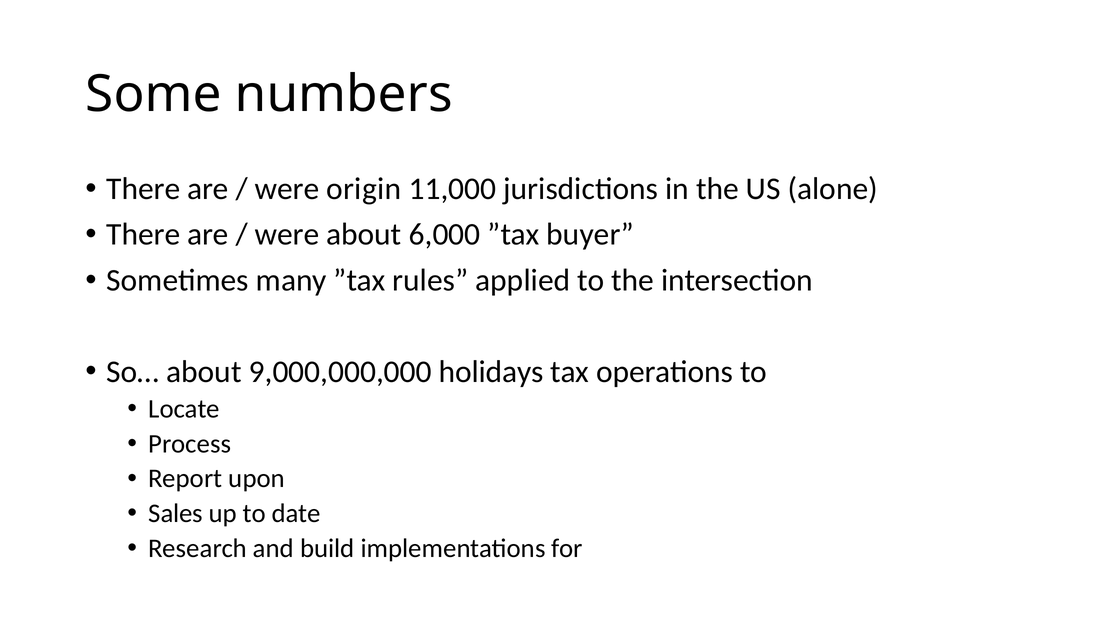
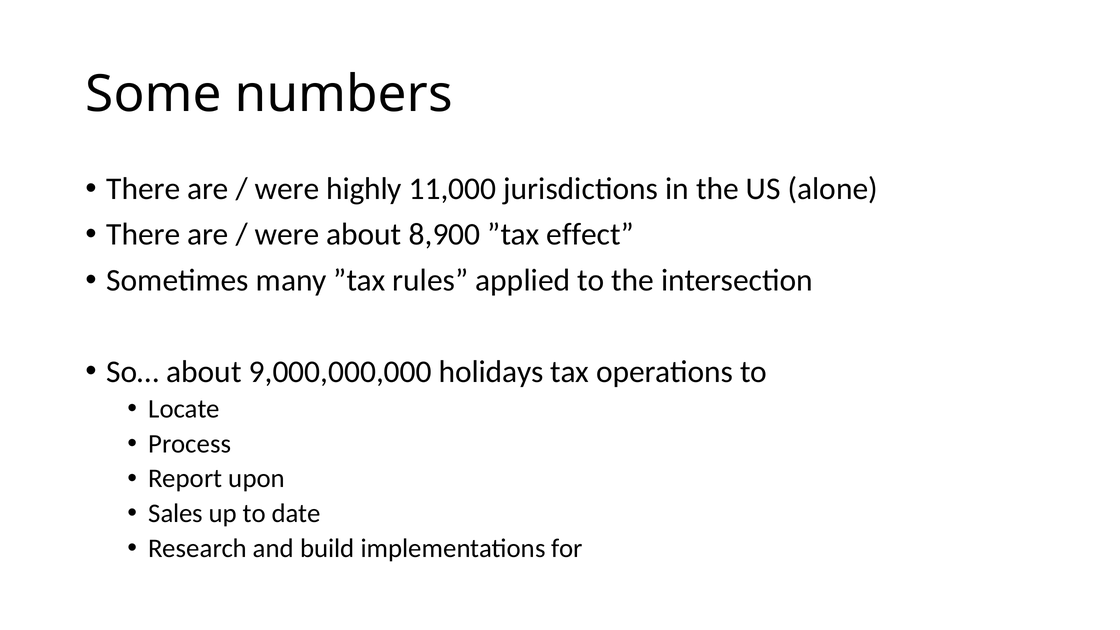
origin: origin -> highly (364, 189)
6,000: 6,000 -> 8,900 (445, 234)
buyer: buyer -> effect (590, 234)
